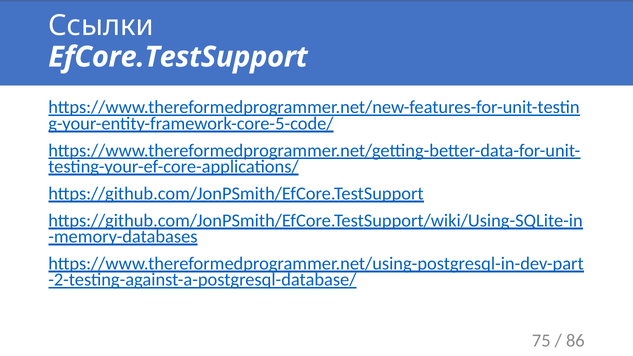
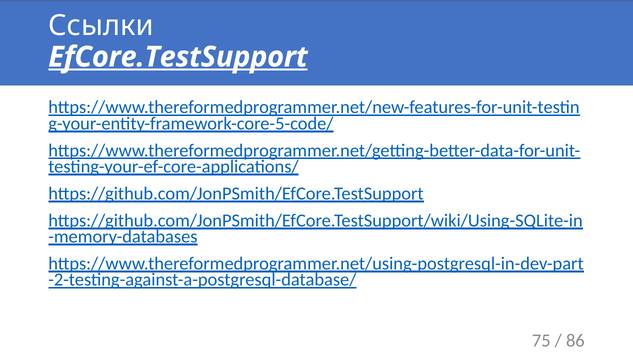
EfCore.TestSupport underline: none -> present (178, 57)
